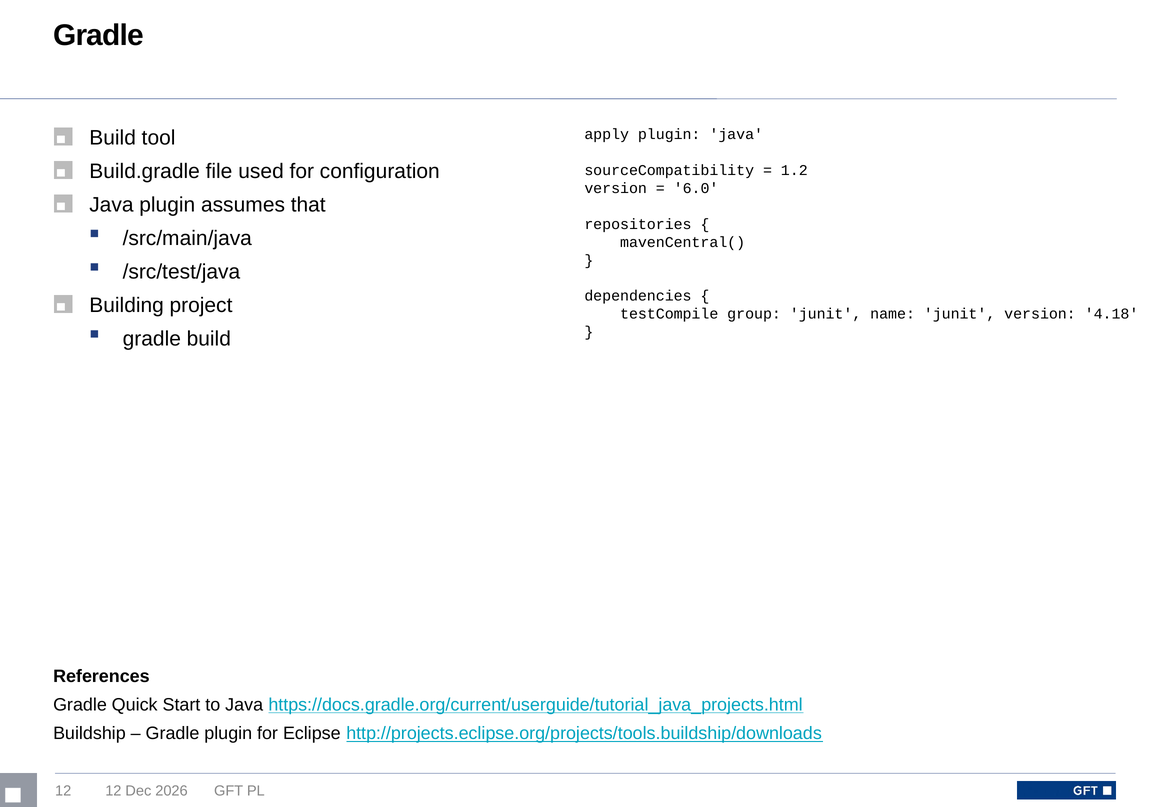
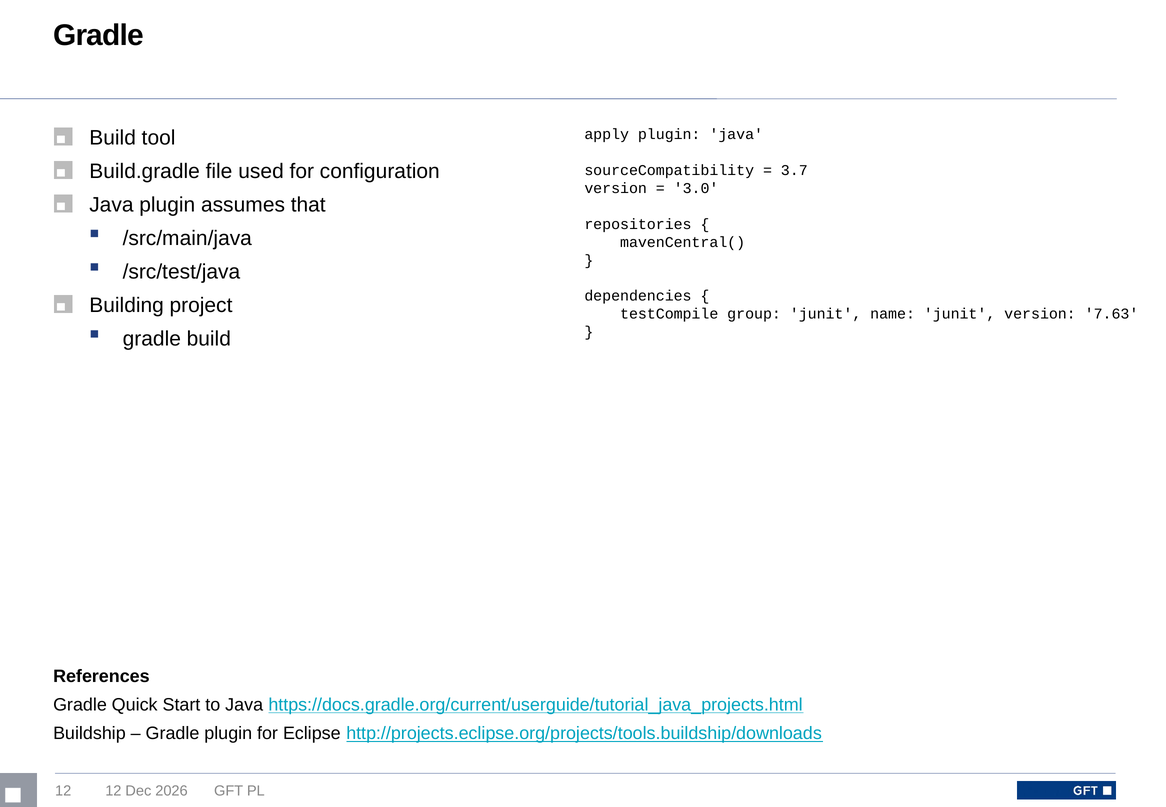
1.2: 1.2 -> 3.7 (794, 170)
6.0: 6.0 -> 3.0 (696, 188)
4.18: 4.18 -> 7.63 (1112, 314)
